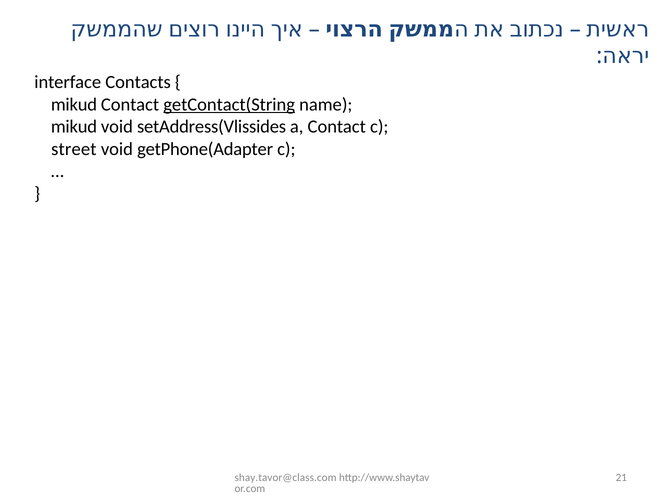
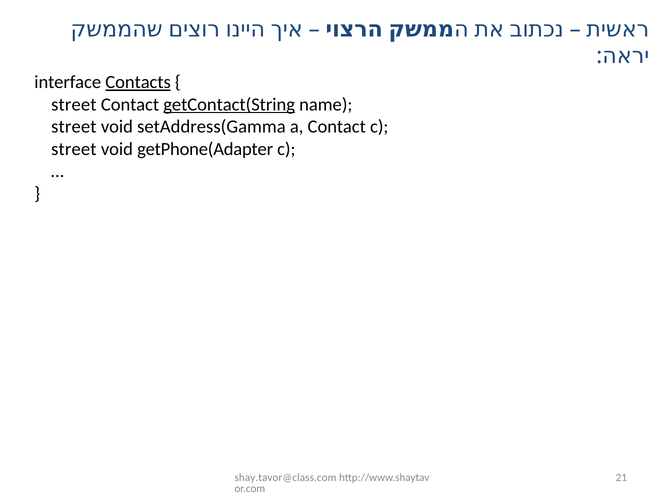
Contacts underline: none -> present (138, 82)
mikud: mikud -> street (74, 105)
mikud: mikud -> street (74, 127)
setAddress(Vlissides: setAddress(Vlissides -> setAddress(Gamma (211, 127)
